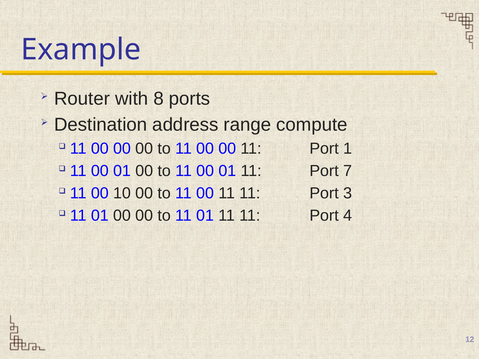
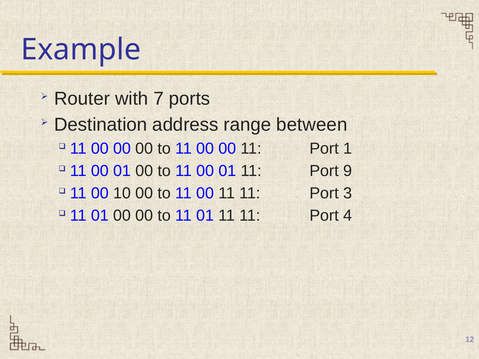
8: 8 -> 7 (159, 99)
compute: compute -> between (312, 125)
7: 7 -> 9 (348, 171)
